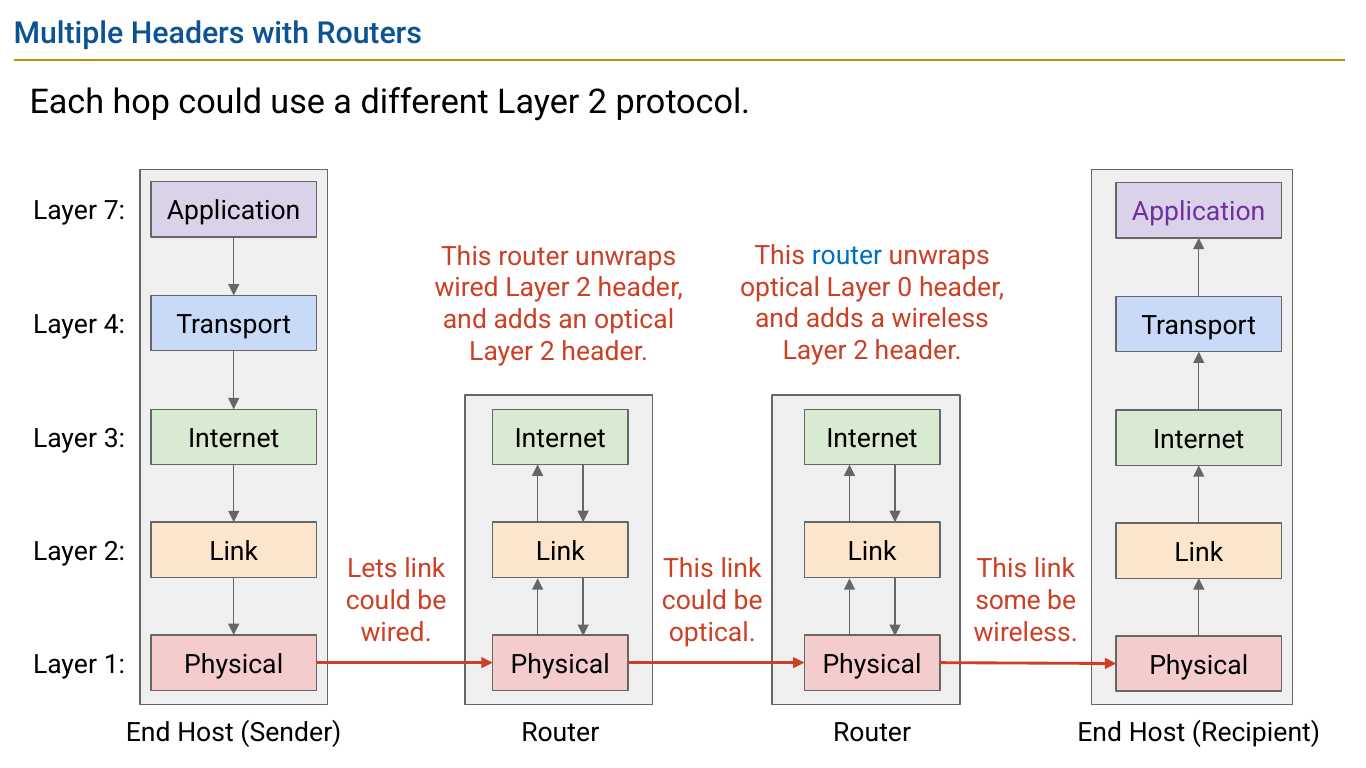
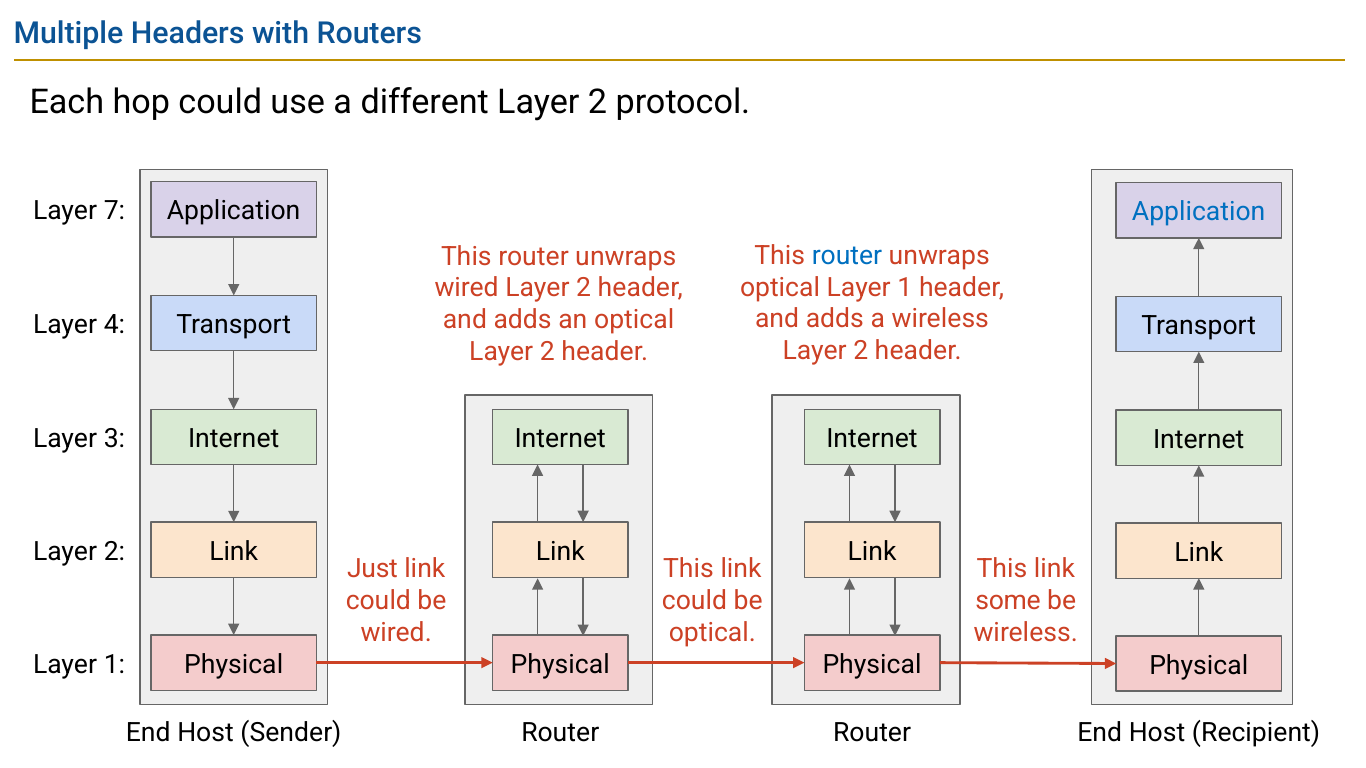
Application colour: purple -> blue (1199, 212)
optical Layer 0: 0 -> 1 (905, 287)
Lets: Lets -> Just (372, 569)
